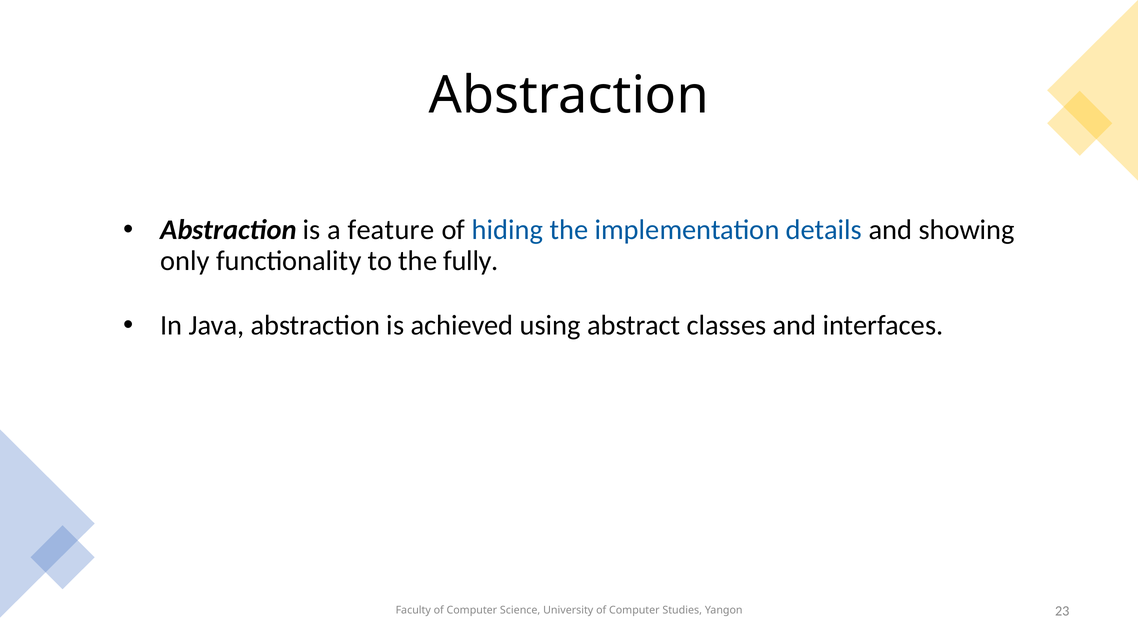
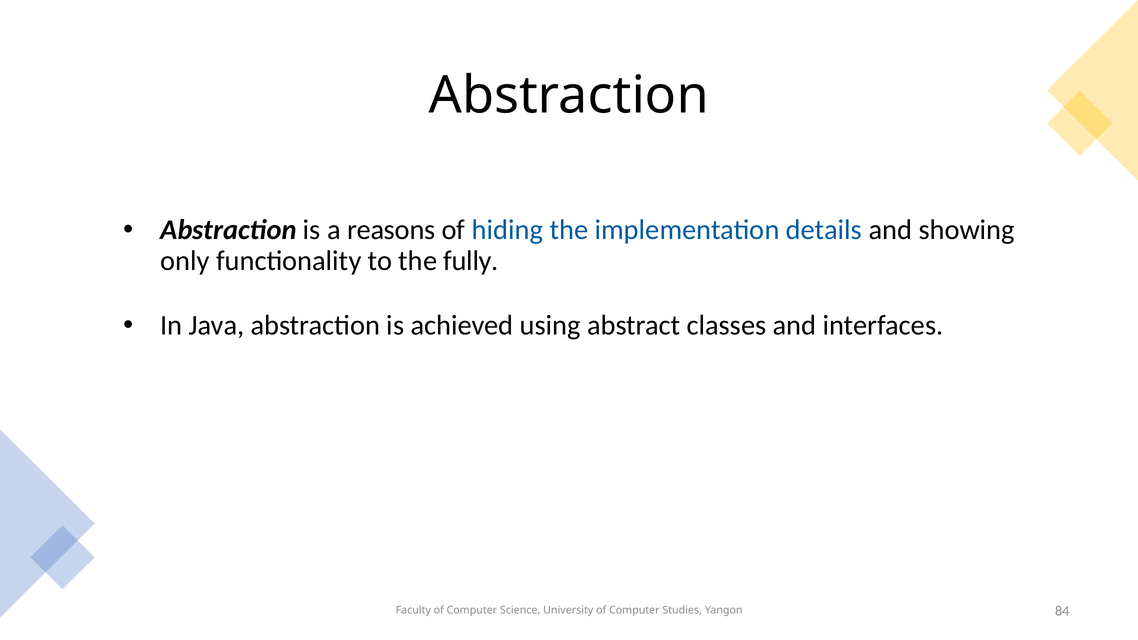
feature: feature -> reasons (391, 230)
23: 23 -> 84 (1062, 611)
